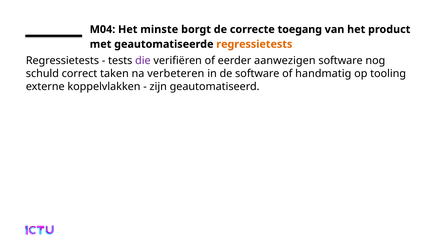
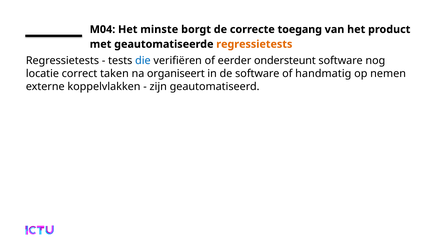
die colour: purple -> blue (143, 61)
aanwezigen: aanwezigen -> ondersteunt (285, 61)
schuld: schuld -> locatie (42, 74)
verbeteren: verbeteren -> organiseert (176, 74)
tooling: tooling -> nemen (388, 74)
